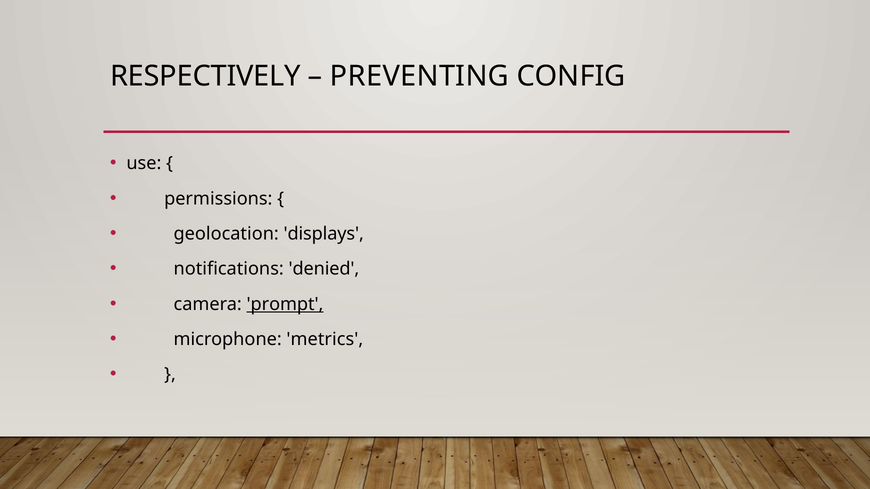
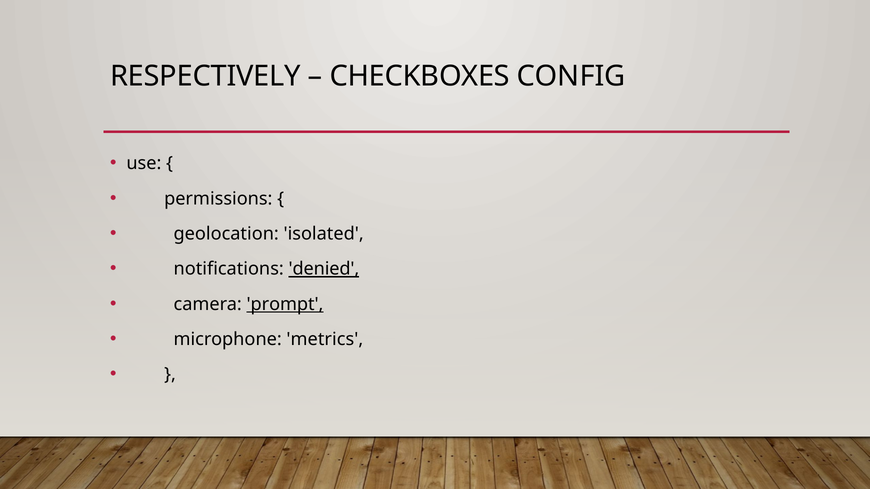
PREVENTING: PREVENTING -> CHECKBOXES (420, 76)
displays: displays -> isolated (324, 234)
denied underline: none -> present (324, 269)
